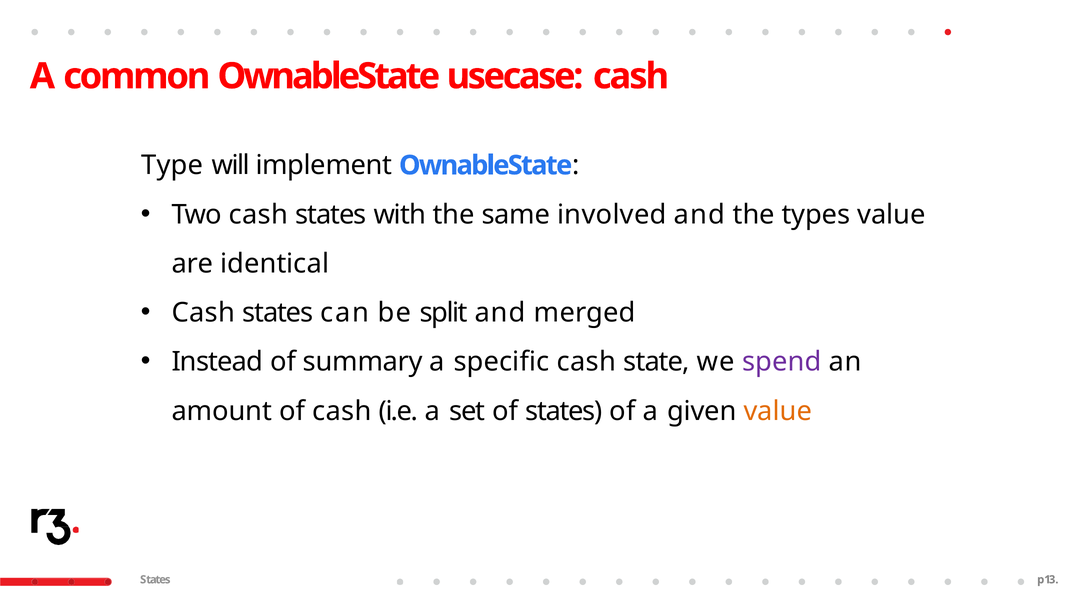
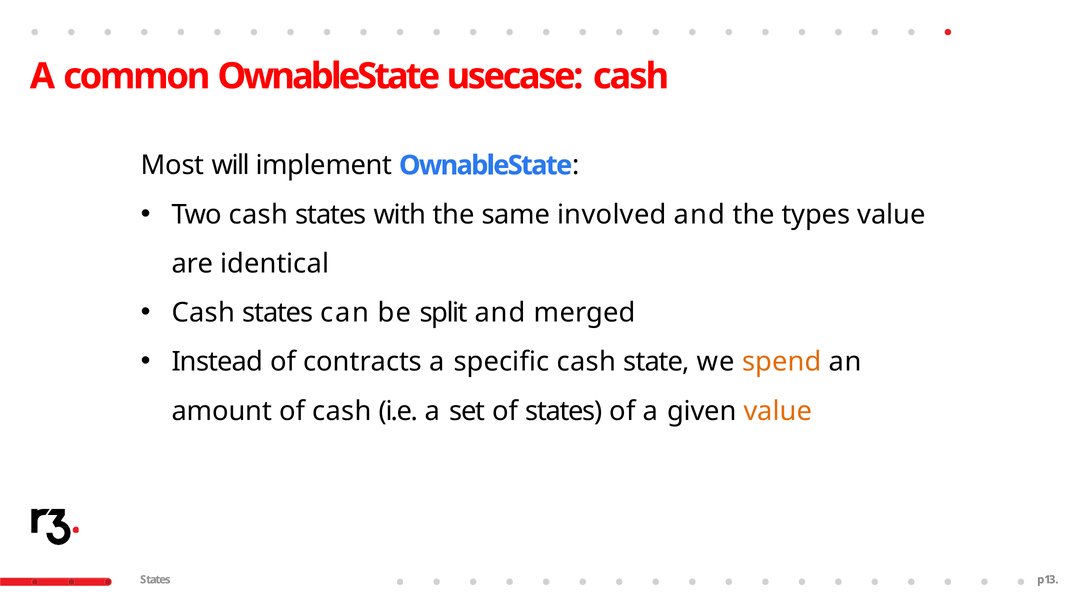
Type: Type -> Most (173, 165)
summary: summary -> contracts (363, 362)
spend colour: purple -> orange (782, 362)
